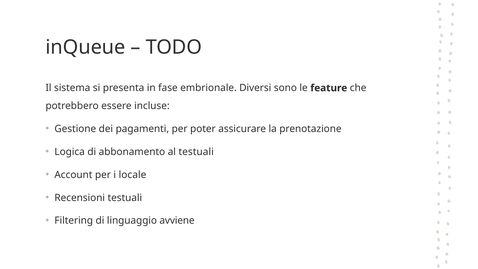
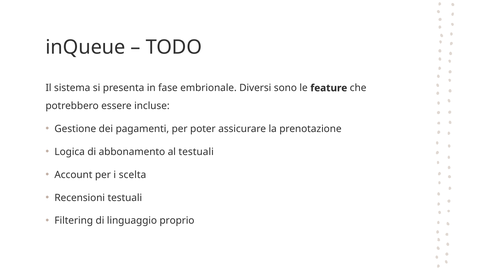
locale: locale -> scelta (133, 175)
avviene: avviene -> proprio (177, 221)
